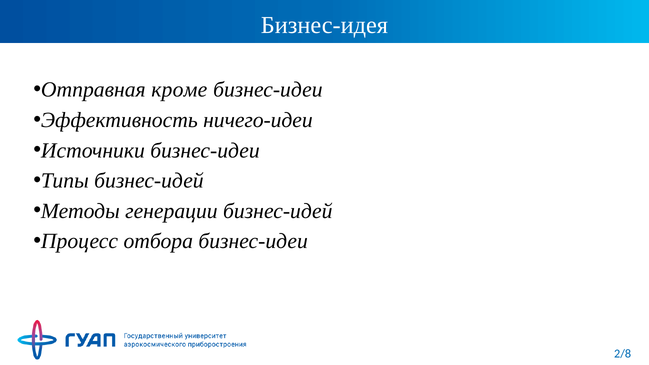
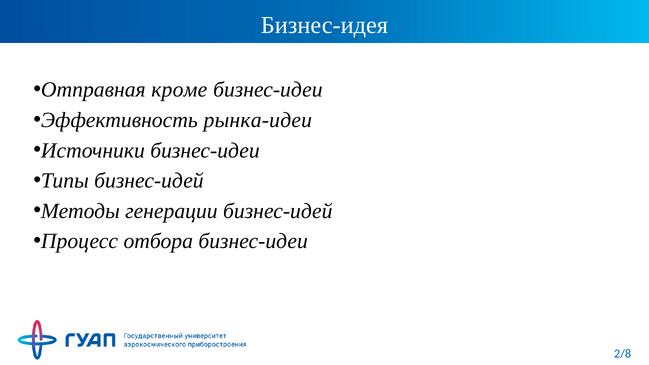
ничего-идеи: ничего-идеи -> рынка-идеи (258, 120)
